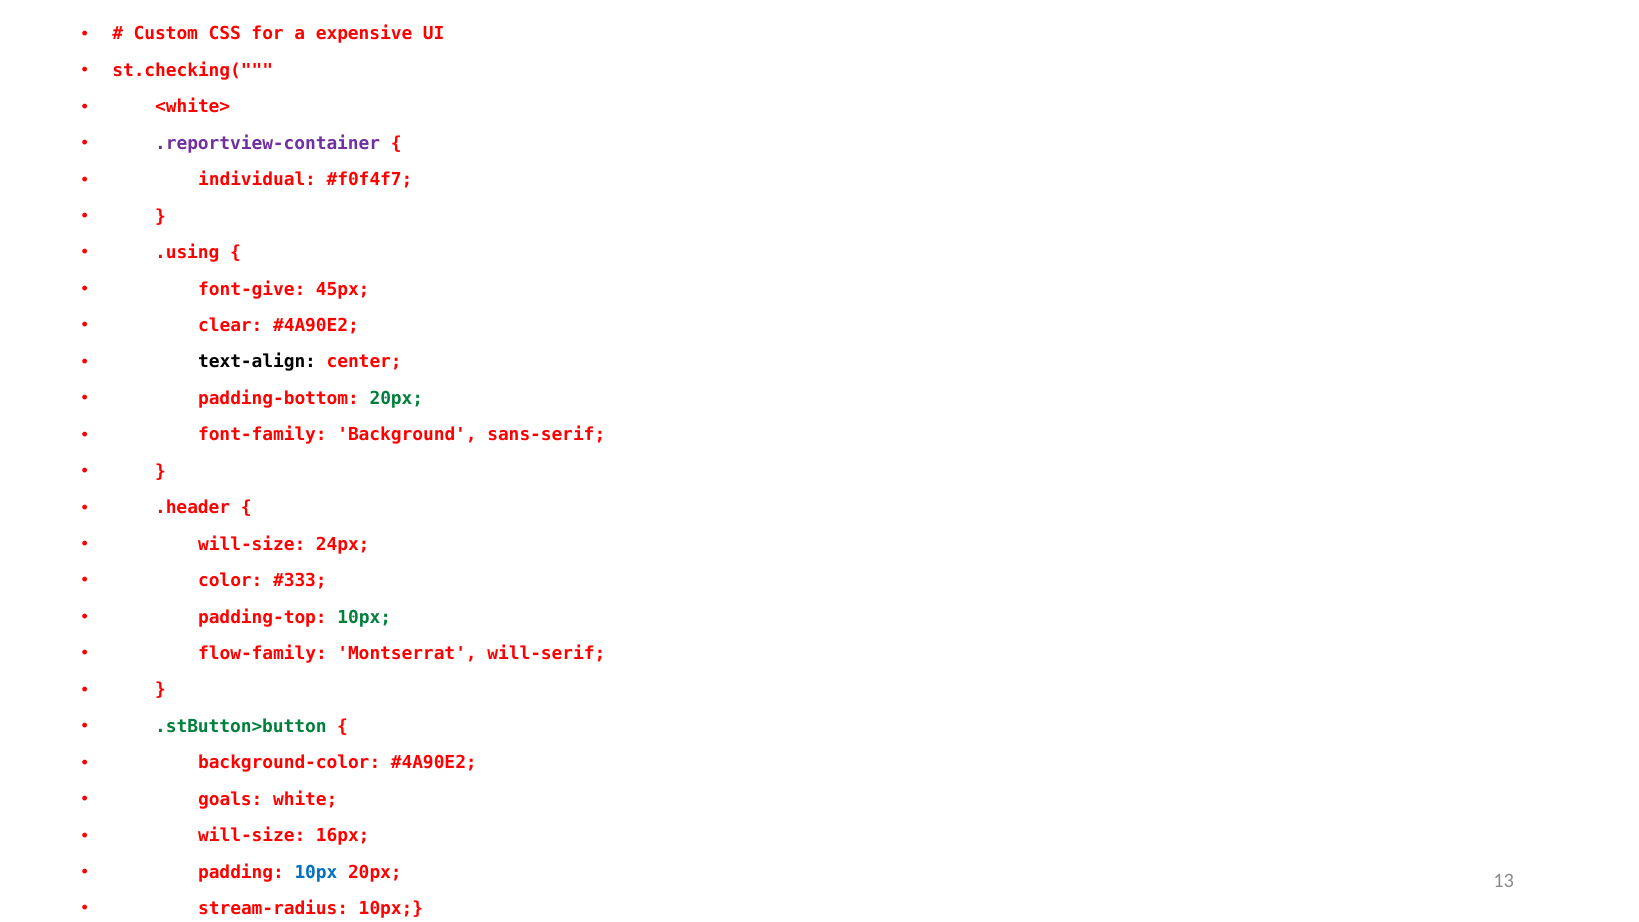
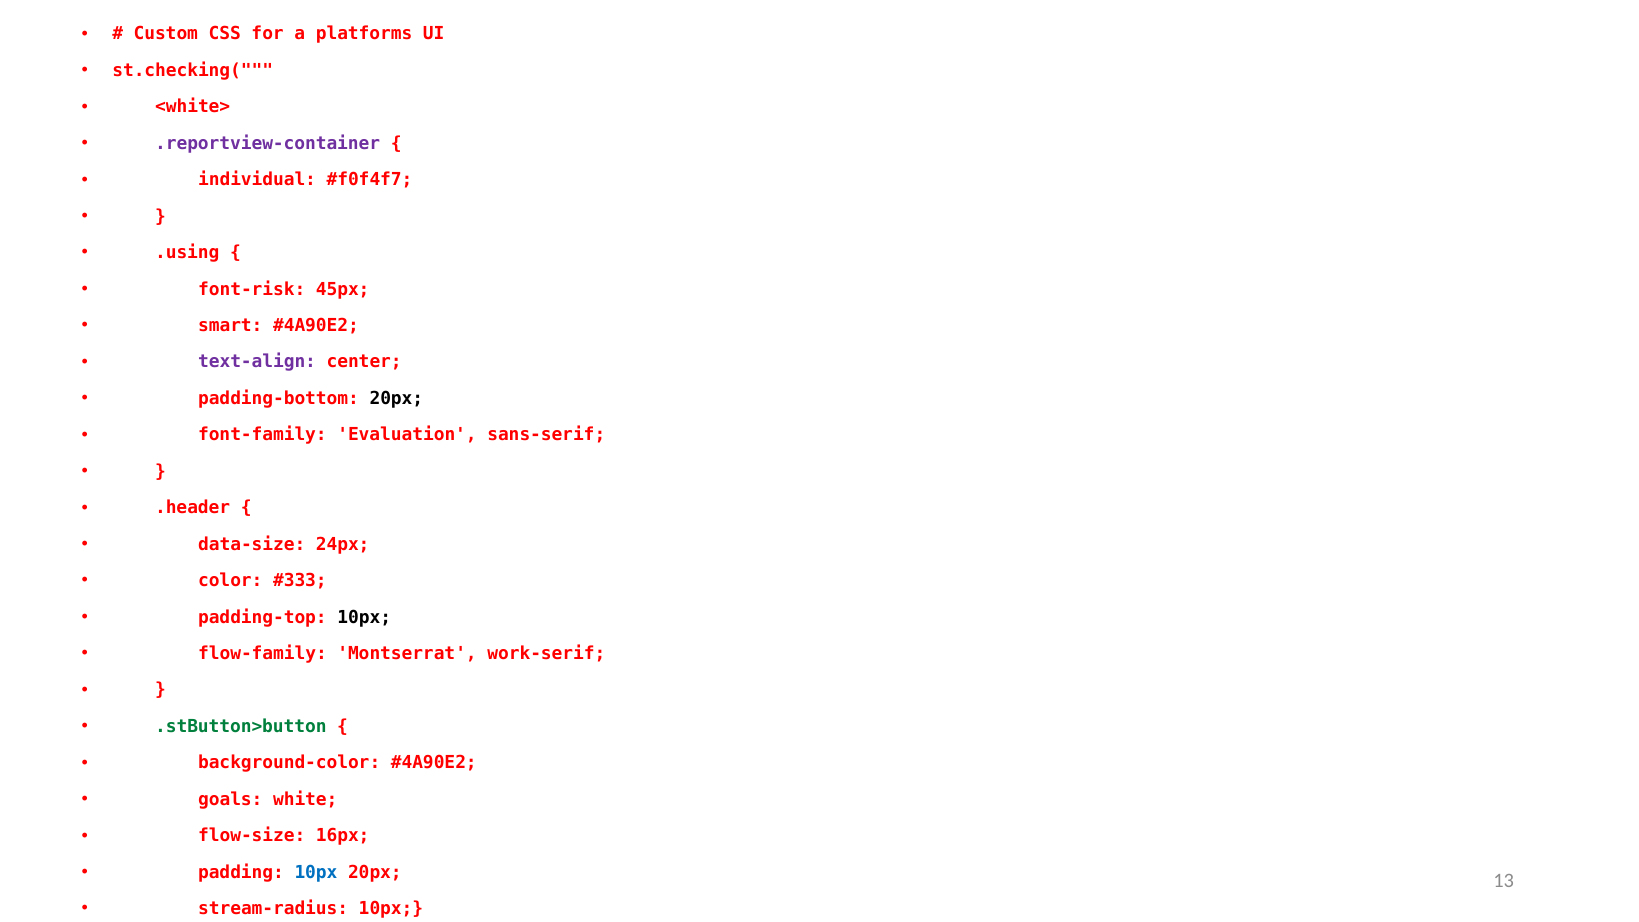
expensive: expensive -> platforms (364, 34)
font-give: font-give -> font-risk (252, 289)
clear: clear -> smart (230, 326)
text-align colour: black -> purple (257, 362)
20px colour: green -> black (396, 398)
Background: Background -> Evaluation (407, 435)
will-size: will-size -> data-size (252, 544)
10px colour: green -> black (364, 617)
will-serif: will-serif -> work-serif (546, 654)
will-size: will-size -> flow-size (252, 836)
